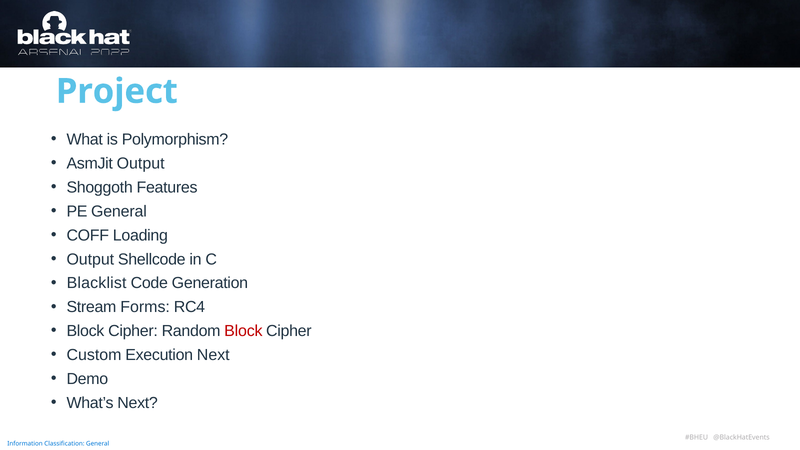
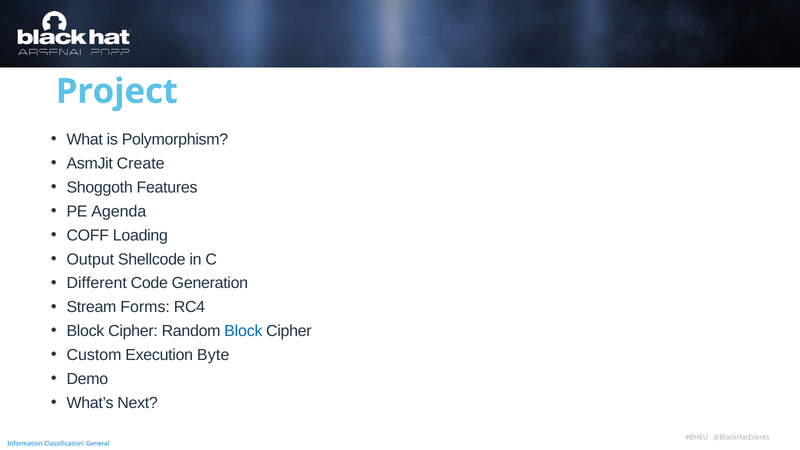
AsmJit Output: Output -> Create (141, 164)
PE General: General -> Agenda (119, 211)
Blacklist: Blacklist -> Different (97, 283)
Block colour: red -> blue (243, 331)
Execution Next: Next -> Byte (213, 355)
